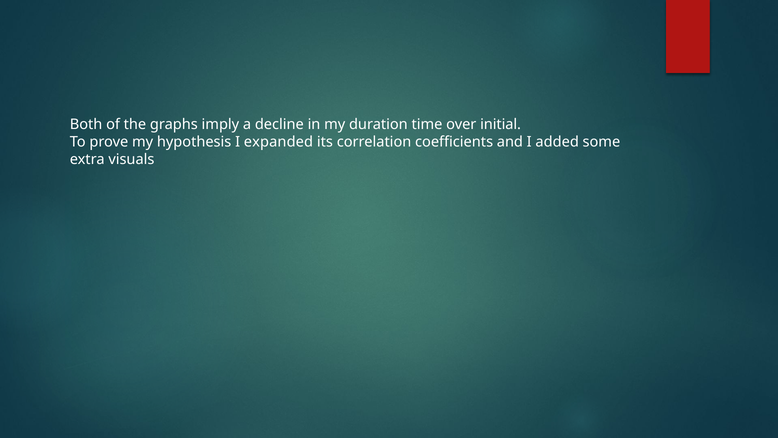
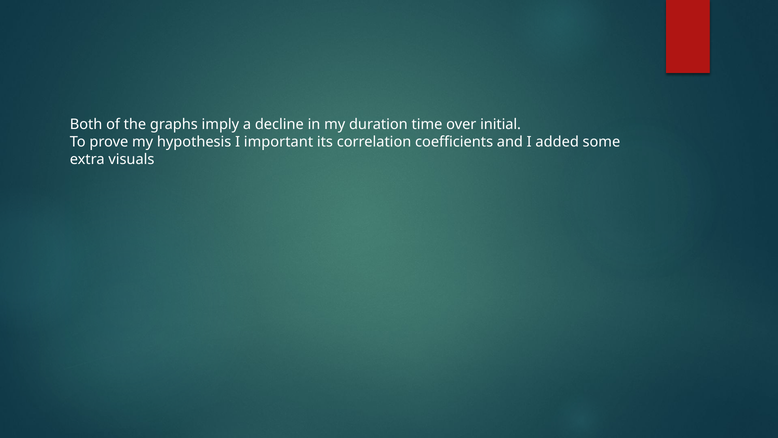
expanded: expanded -> important (279, 142)
